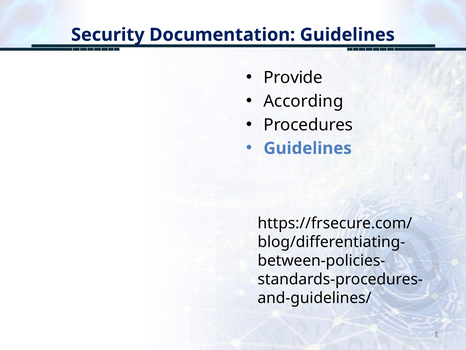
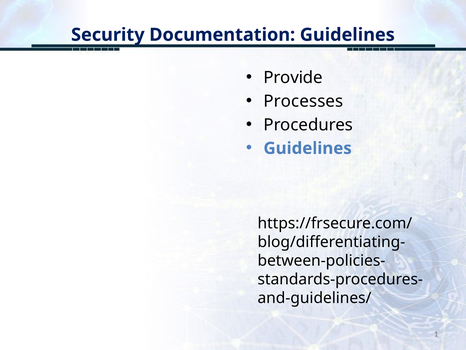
According: According -> Processes (303, 101)
